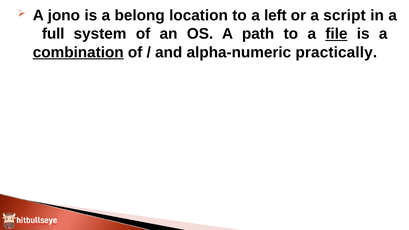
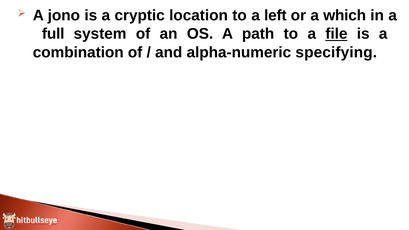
belong: belong -> cryptic (140, 15)
script: script -> which (345, 15)
combination underline: present -> none (78, 52)
practically: practically -> specifying (336, 52)
